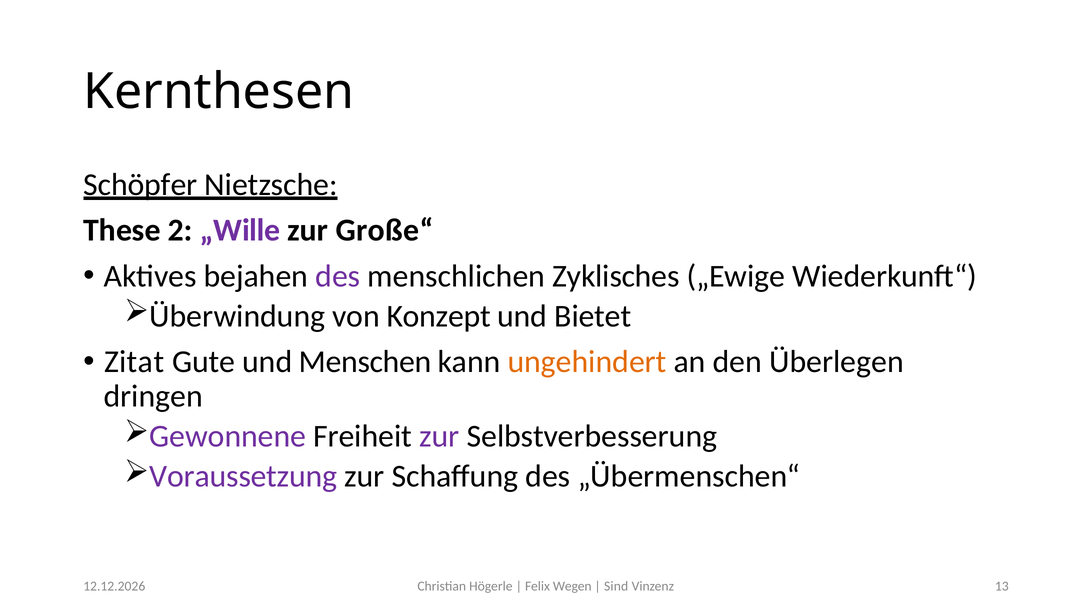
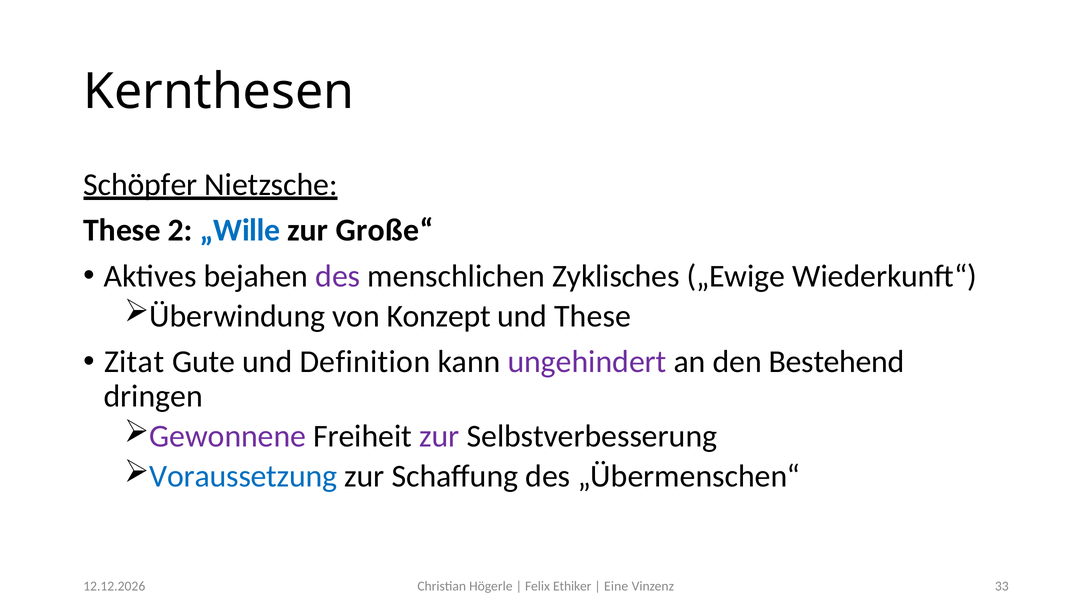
„Wille colour: purple -> blue (240, 230)
und Bietet: Bietet -> These (593, 316)
Menschen: Menschen -> Definition (365, 362)
ungehindert colour: orange -> purple (587, 362)
Überlegen: Überlegen -> Bestehend (837, 362)
Voraussetzung colour: purple -> blue (243, 477)
Wegen: Wegen -> Ethiker (572, 586)
Sind: Sind -> Eine (616, 586)
13: 13 -> 33 (1002, 586)
